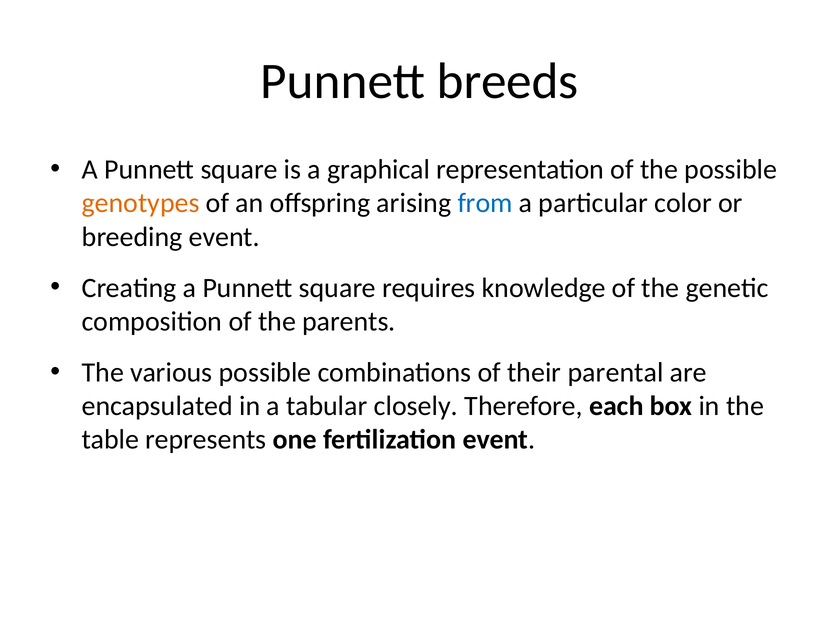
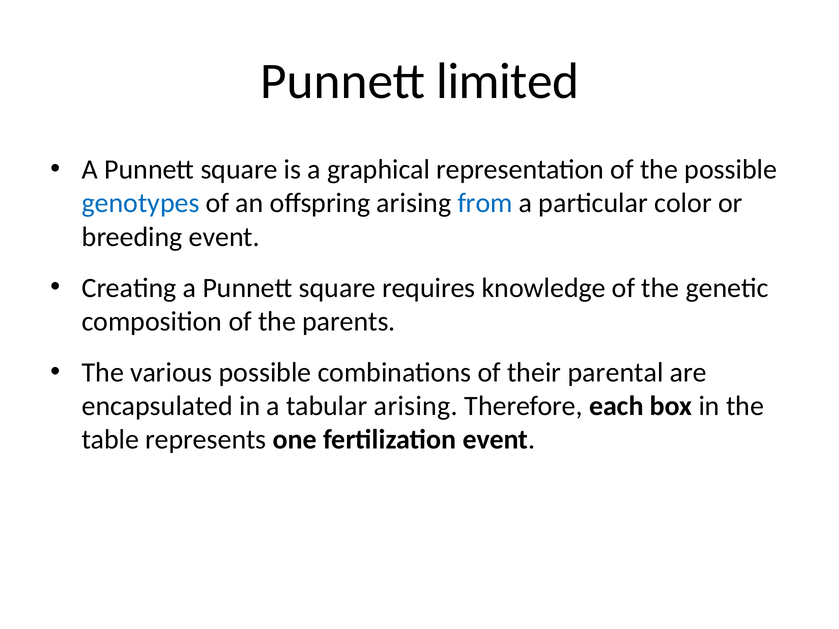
breeds: breeds -> limited (508, 81)
genotypes colour: orange -> blue (141, 203)
tabular closely: closely -> arising (416, 406)
